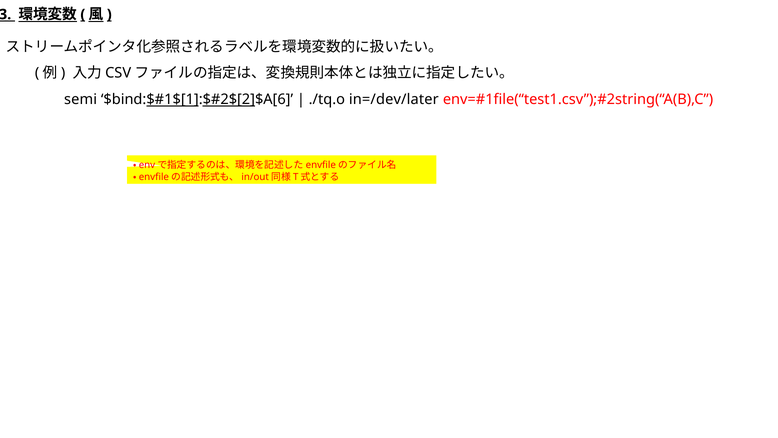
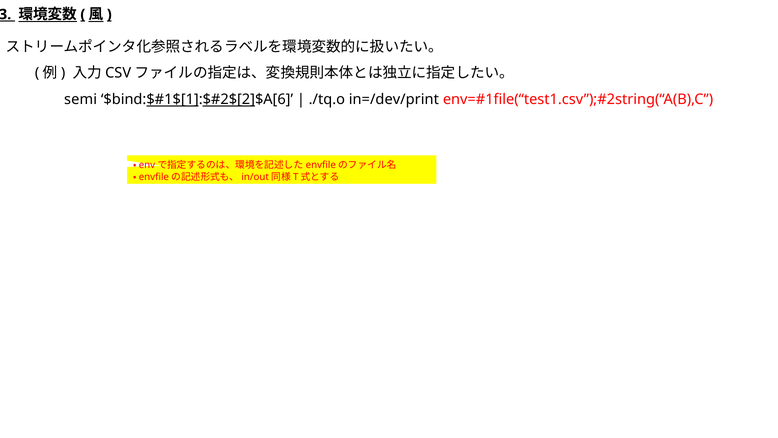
in=/dev/later: in=/dev/later -> in=/dev/print (394, 99)
